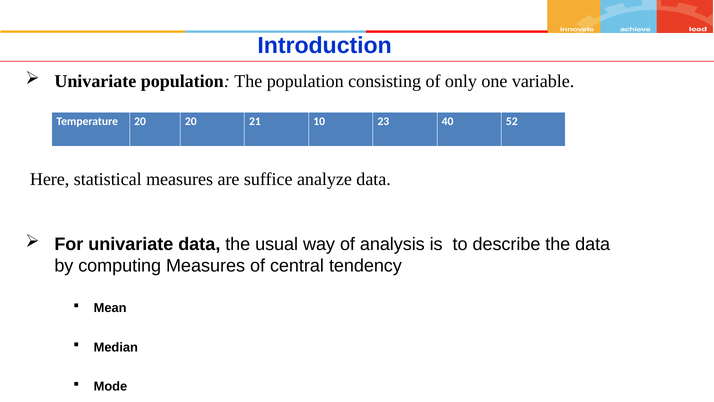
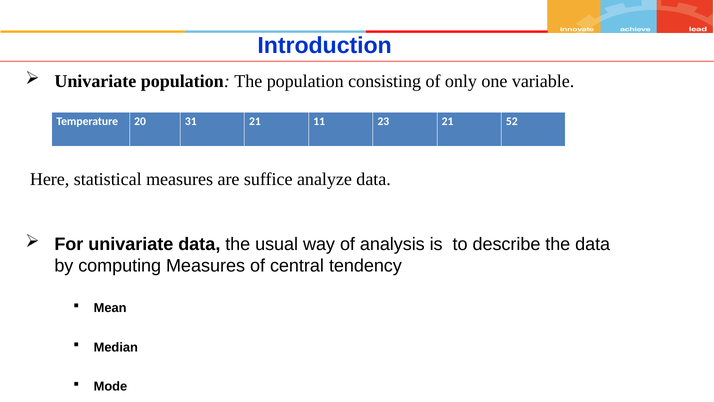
20 20: 20 -> 31 (191, 122)
10: 10 -> 11 (319, 122)
23 40: 40 -> 21 (448, 122)
